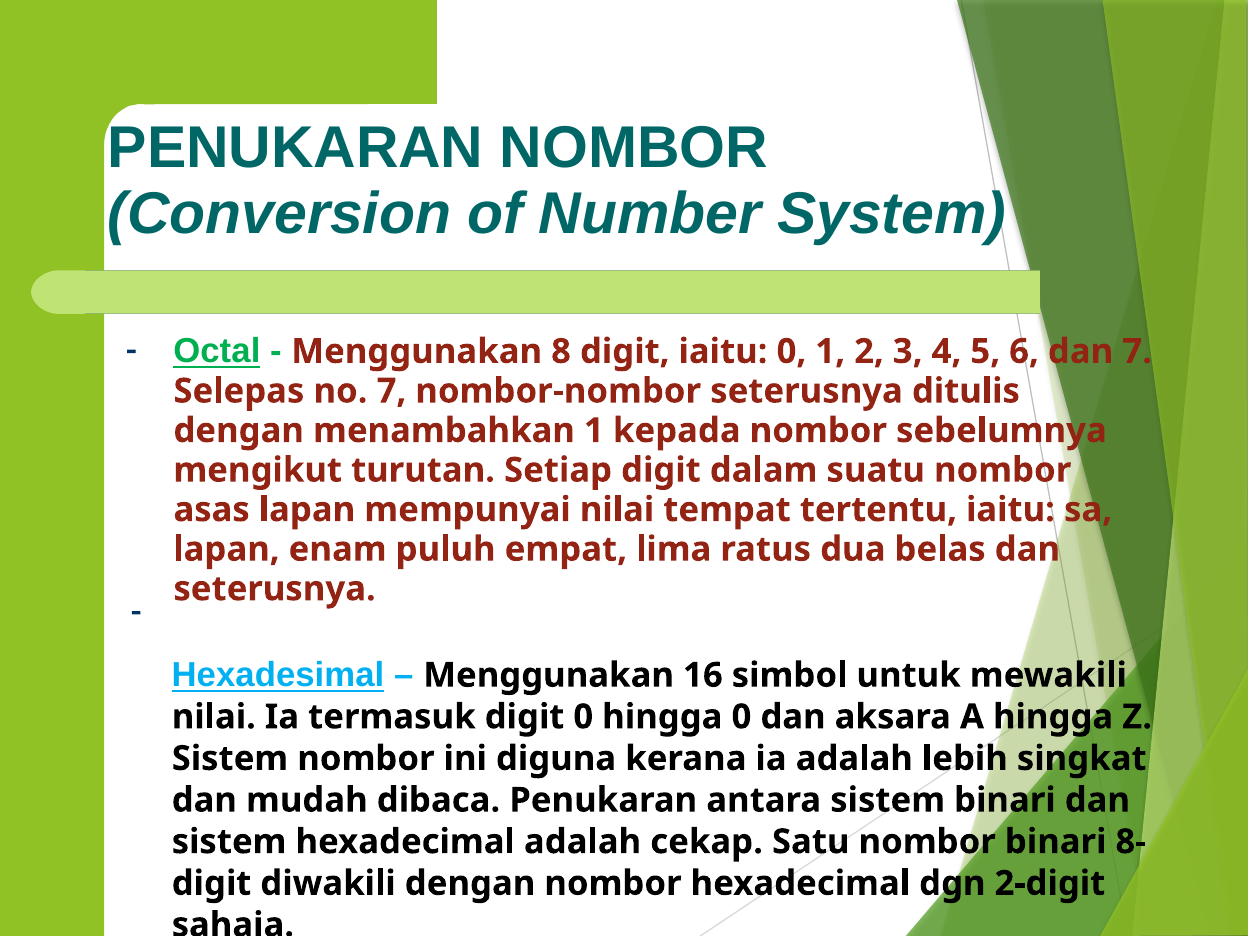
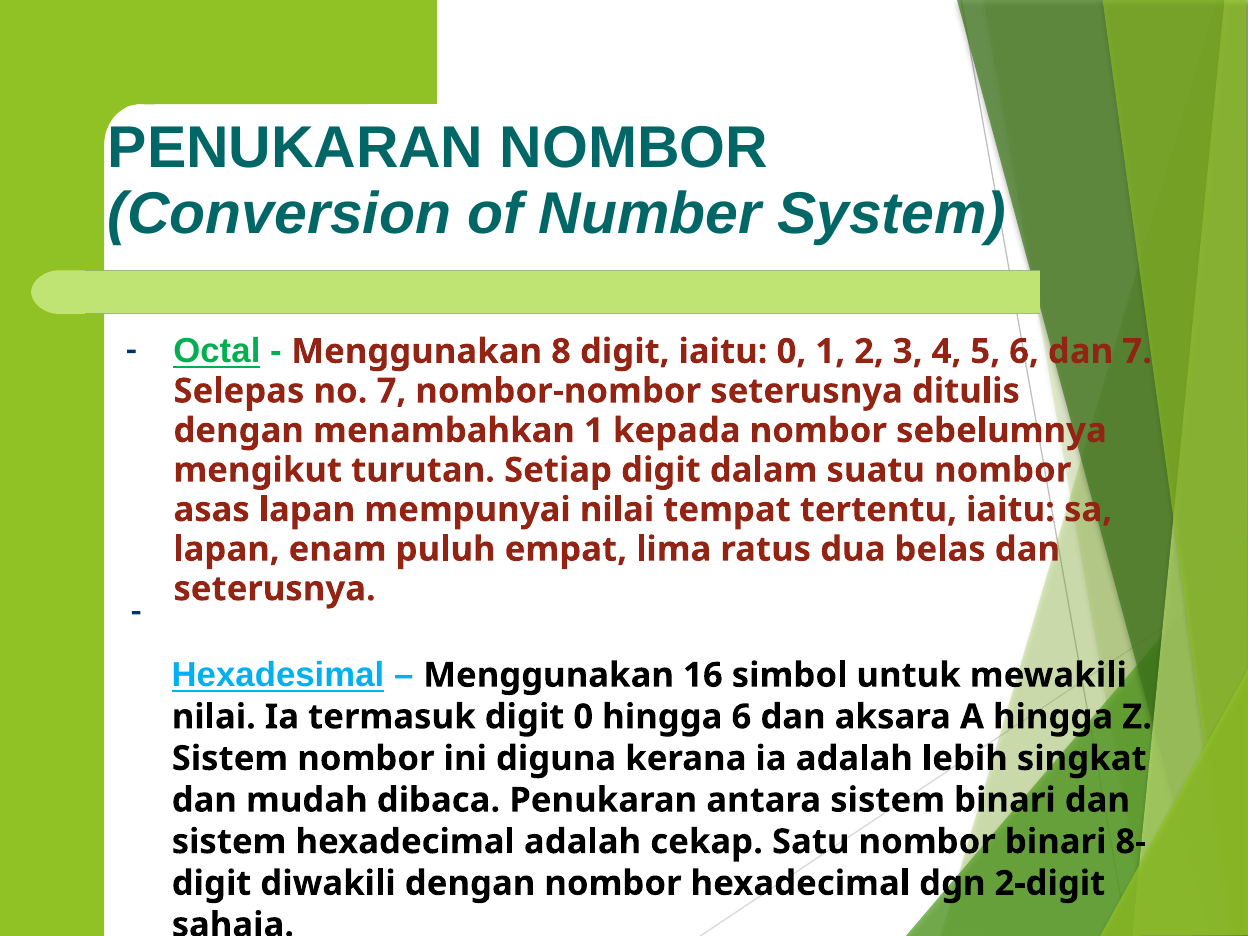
hingga 0: 0 -> 6 (741, 717)
